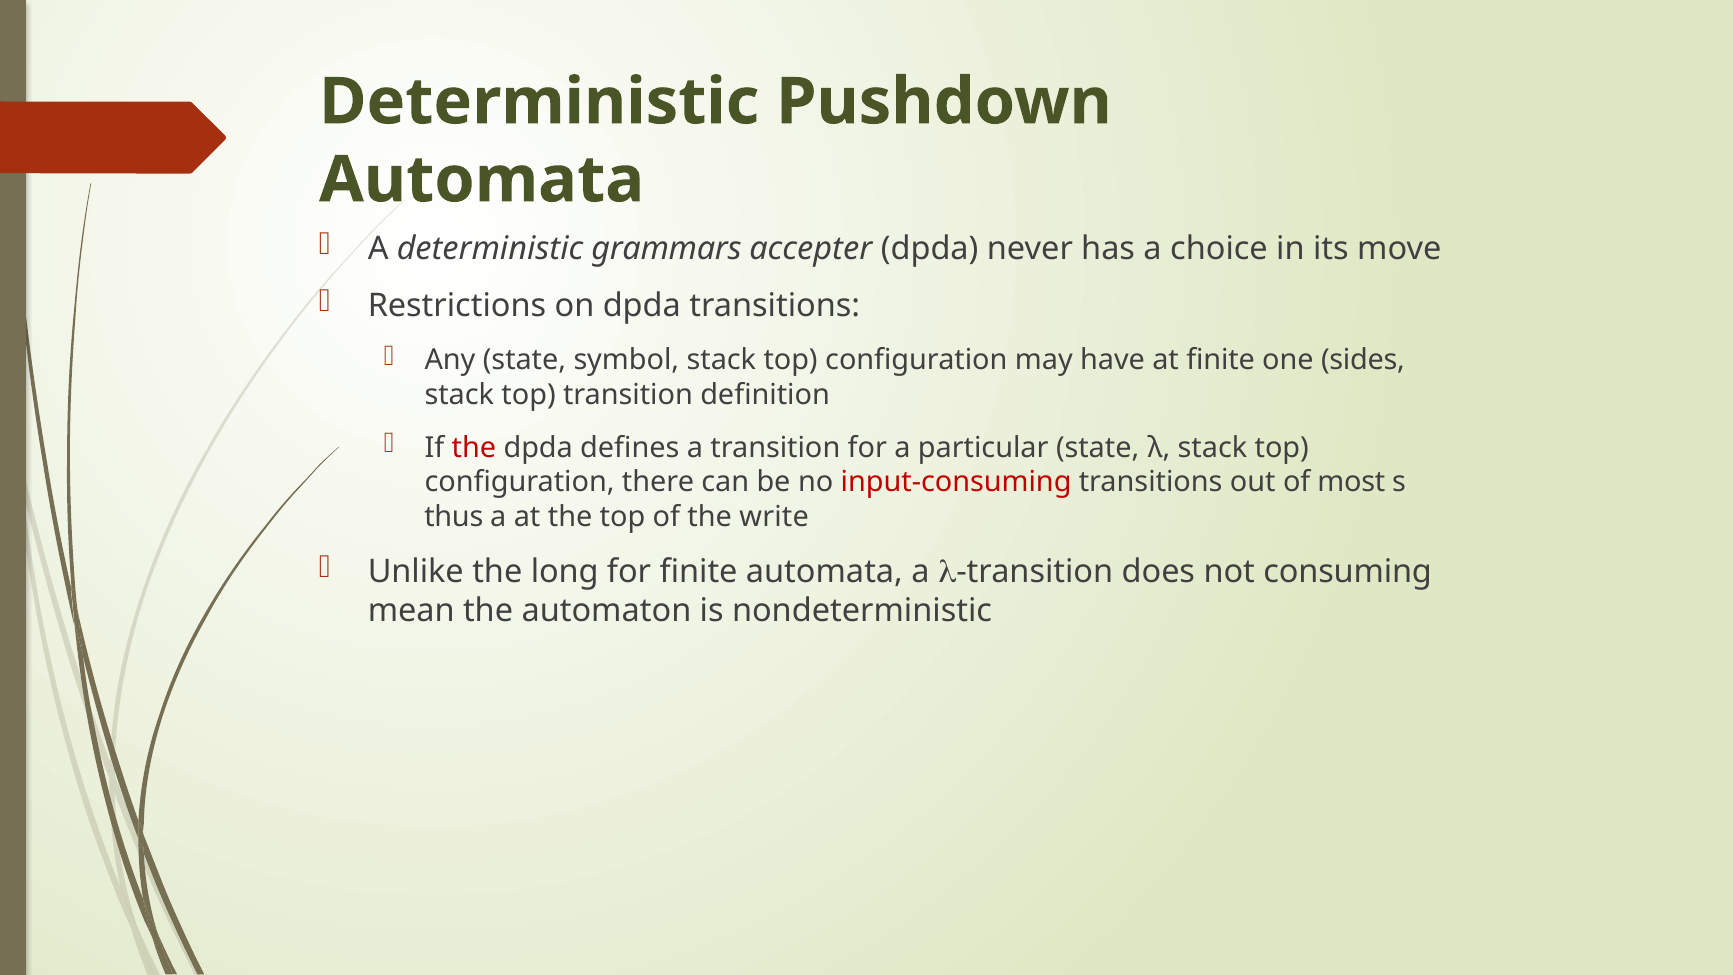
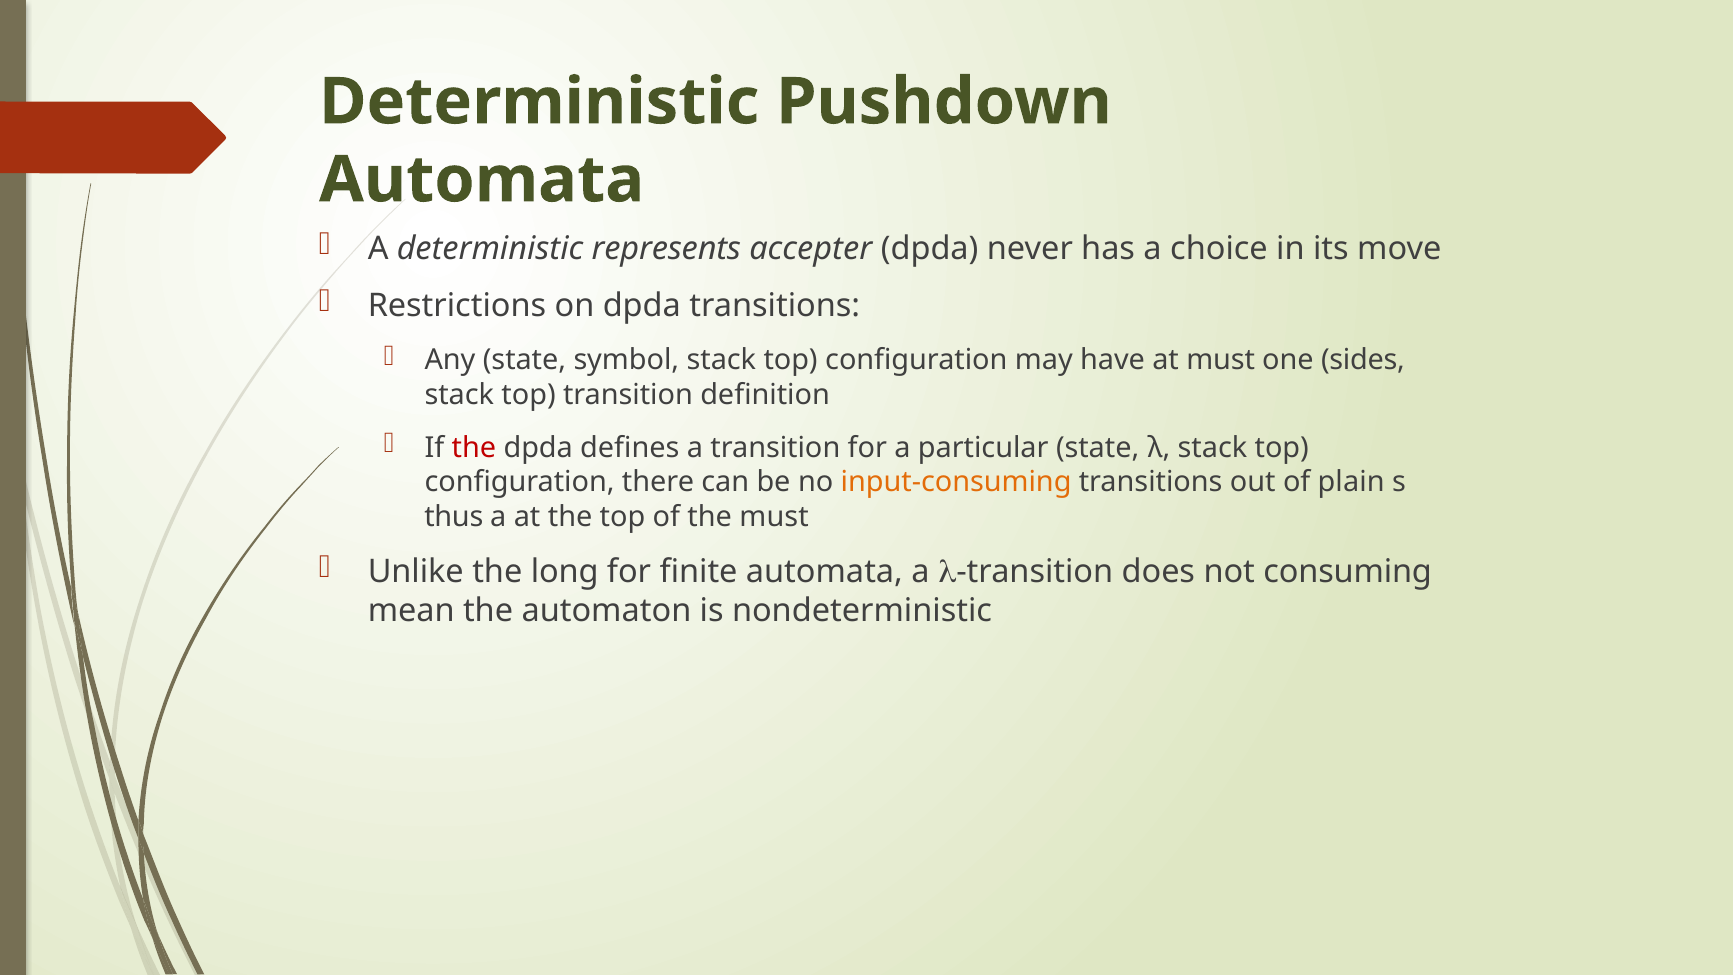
grammars: grammars -> represents (666, 249)
at finite: finite -> must (1221, 360)
input-consuming colour: red -> orange (956, 482)
most: most -> plain (1351, 482)
the write: write -> must (774, 517)
